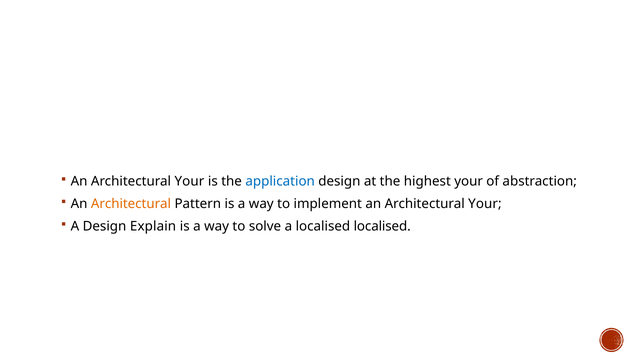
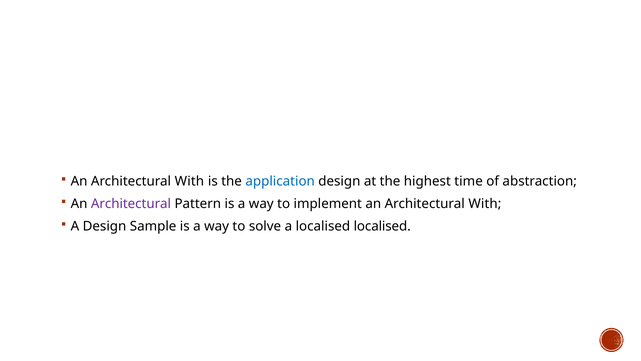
Your: Your -> With (189, 181)
highest your: your -> time (469, 181)
Architectural colour: orange -> purple (131, 204)
implement an Architectural Your: Your -> With (485, 204)
Explain: Explain -> Sample (153, 226)
